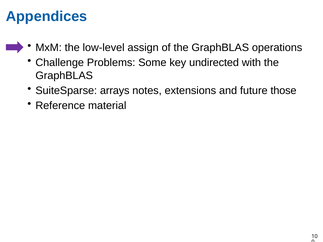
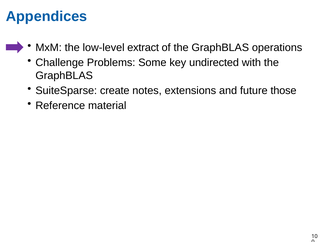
assign: assign -> extract (143, 48)
arrays: arrays -> create (115, 91)
